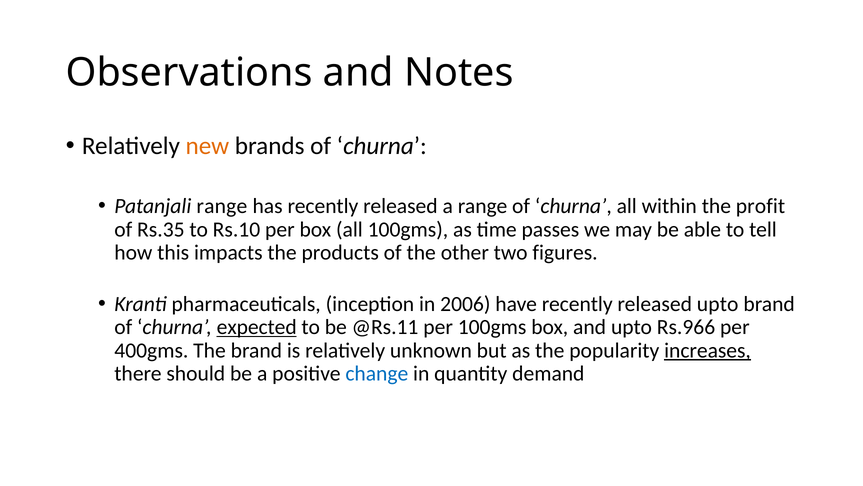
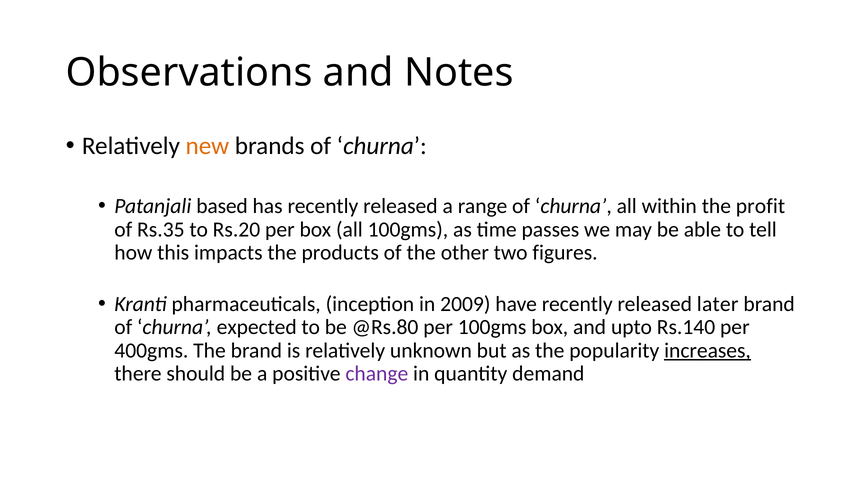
Patanjali range: range -> based (222, 206)
Rs.10: Rs.10 -> Rs.20 (236, 229)
2006: 2006 -> 2009 (465, 304)
released upto: upto -> later (718, 304)
expected underline: present -> none (257, 327)
@Rs.11: @Rs.11 -> @Rs.80 (385, 327)
Rs.966: Rs.966 -> Rs.140 (686, 327)
change colour: blue -> purple (377, 373)
